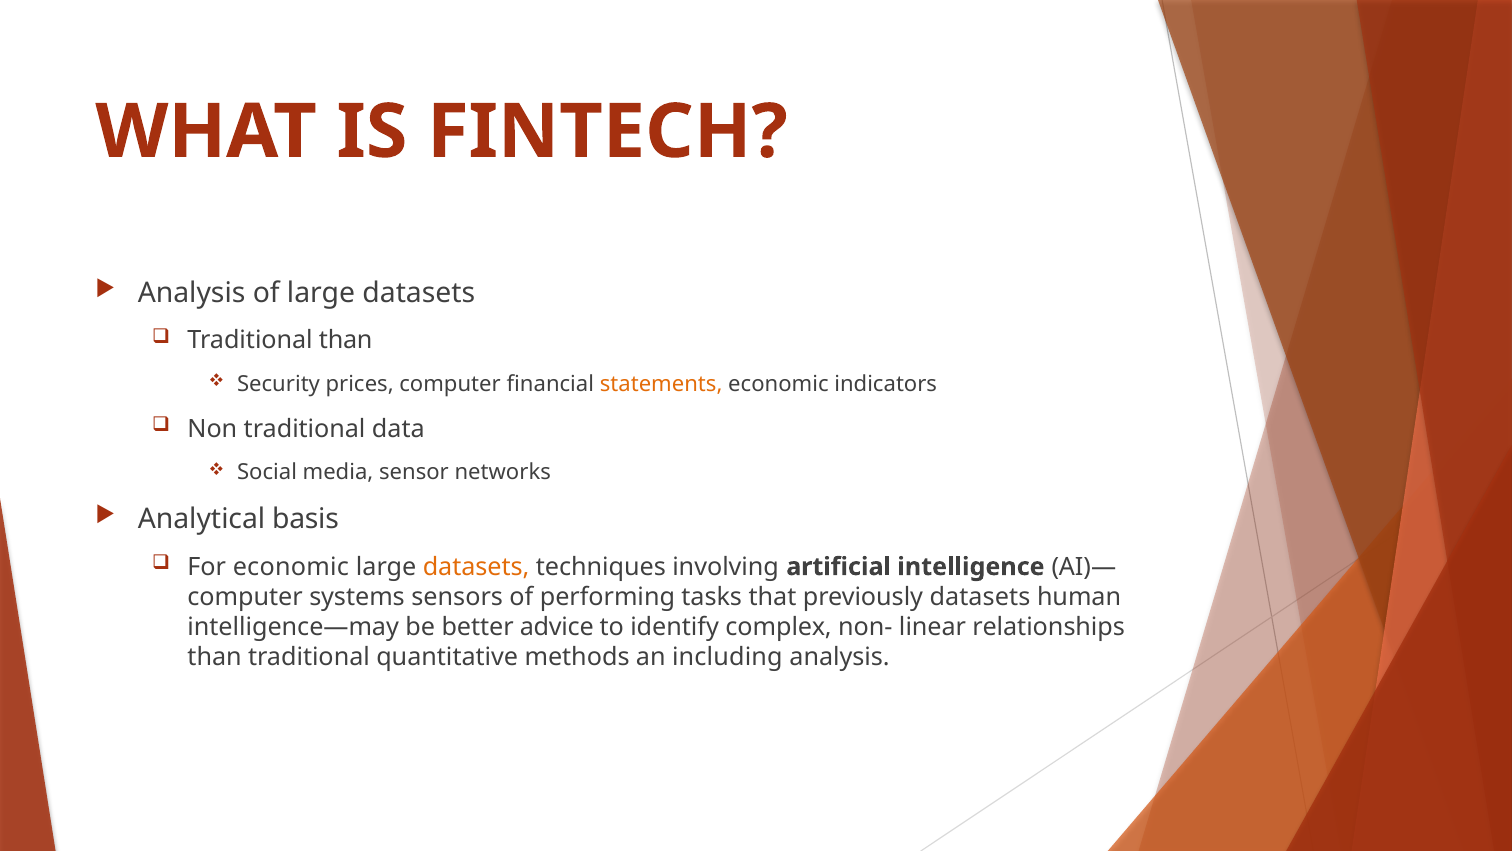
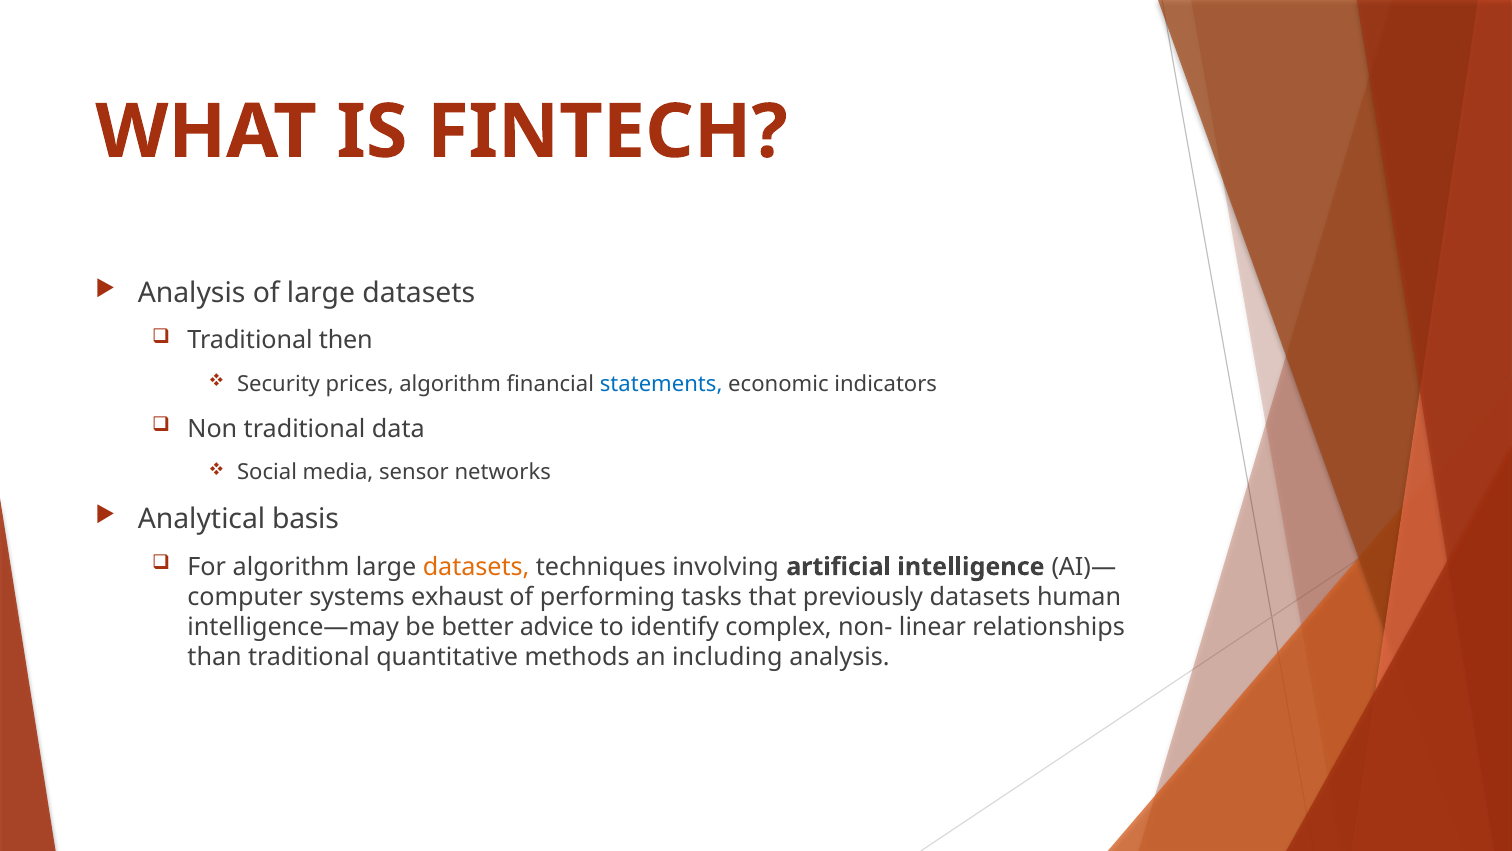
Traditional than: than -> then (346, 340)
prices computer: computer -> algorithm (450, 384)
statements colour: orange -> blue (661, 384)
For economic: economic -> algorithm (291, 566)
sensors: sensors -> exhaust (457, 597)
